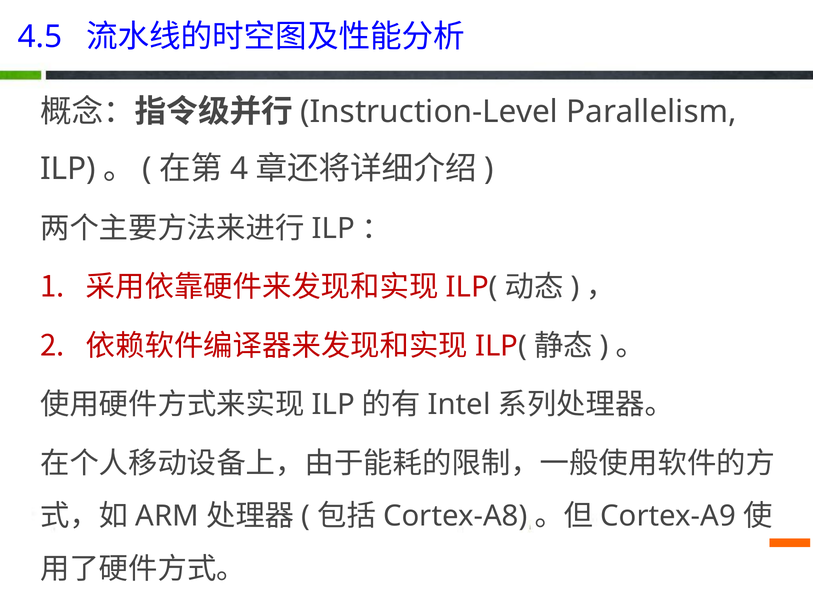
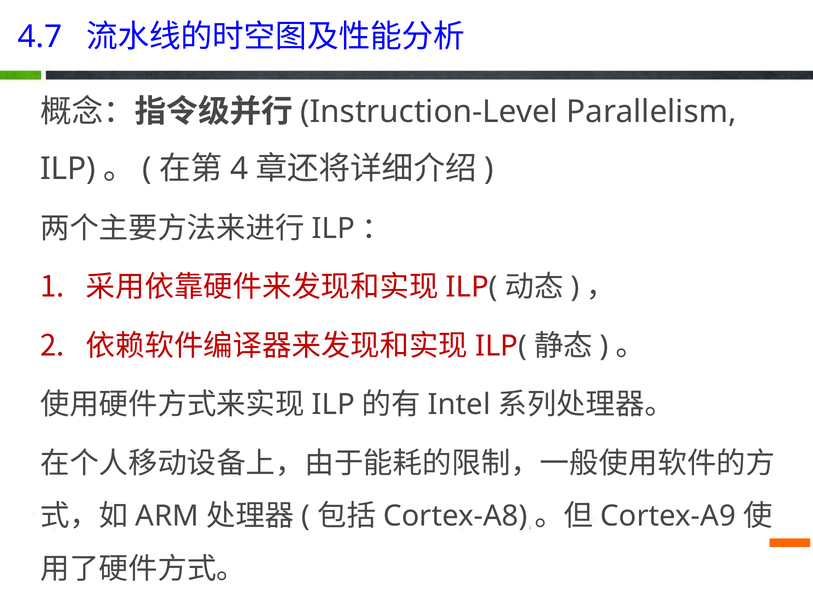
4.5: 4.5 -> 4.7 (40, 37)
